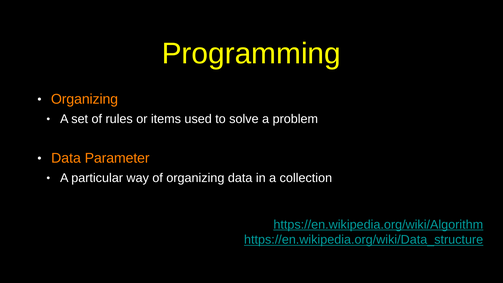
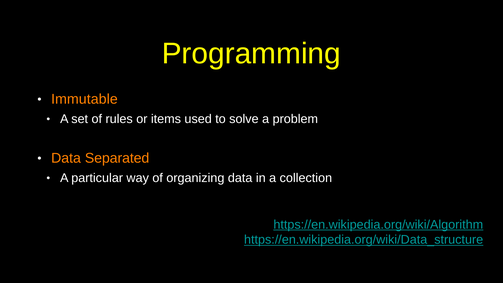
Organizing: Organizing -> Immutable (84, 99)
Parameter: Parameter -> Separated (117, 158)
